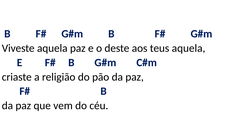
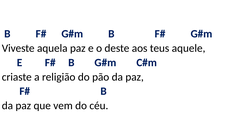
teus aquela: aquela -> aquele (189, 48)
